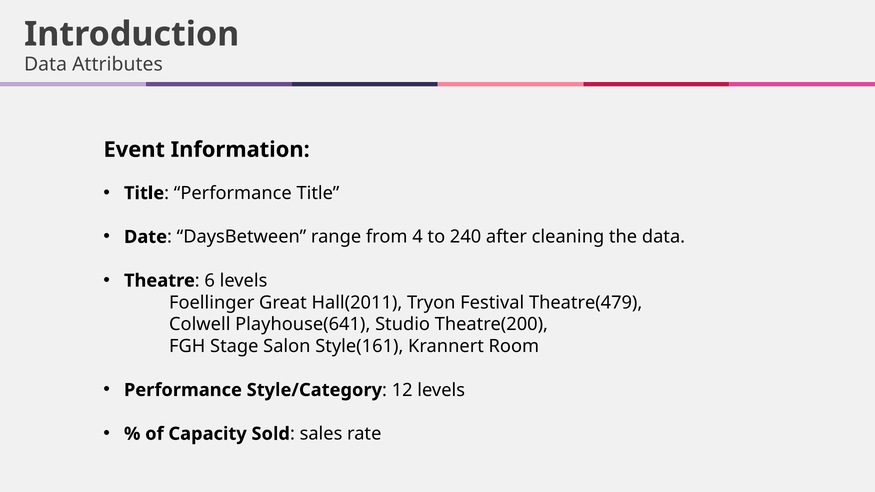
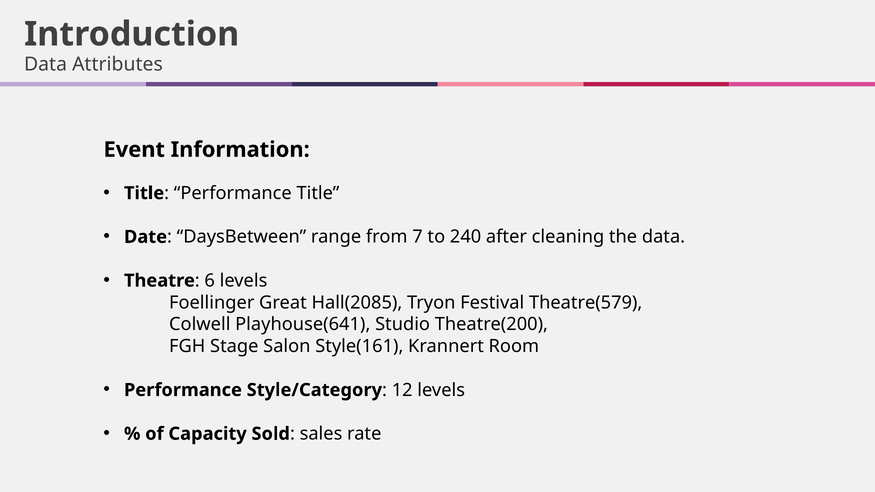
4: 4 -> 7 (417, 237)
Hall(2011: Hall(2011 -> Hall(2085 (357, 303)
Theatre(479: Theatre(479 -> Theatre(579 (586, 303)
